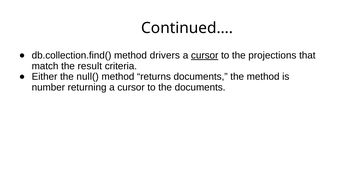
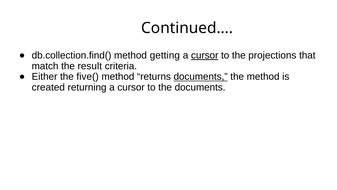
drivers: drivers -> getting (165, 55)
null(: null( -> five( (88, 77)
documents underline: none -> present (201, 77)
number: number -> created (48, 87)
